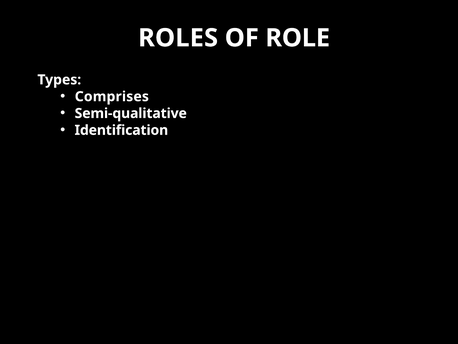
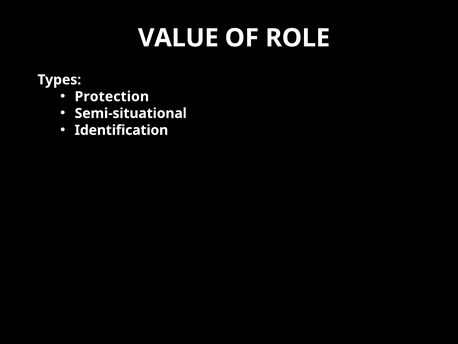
ROLES: ROLES -> VALUE (178, 38)
Comprises: Comprises -> Protection (112, 96)
Semi-qualitative: Semi-qualitative -> Semi-situational (131, 113)
